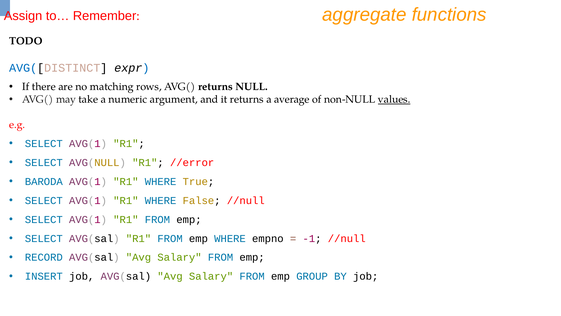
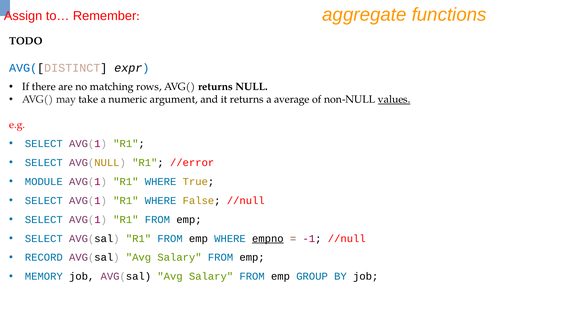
BARODA: BARODA -> MODULE (44, 181)
empno underline: none -> present (268, 238)
INSERT: INSERT -> MEMORY (44, 276)
